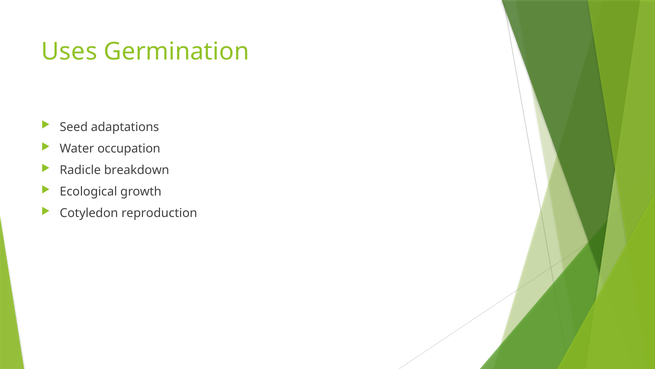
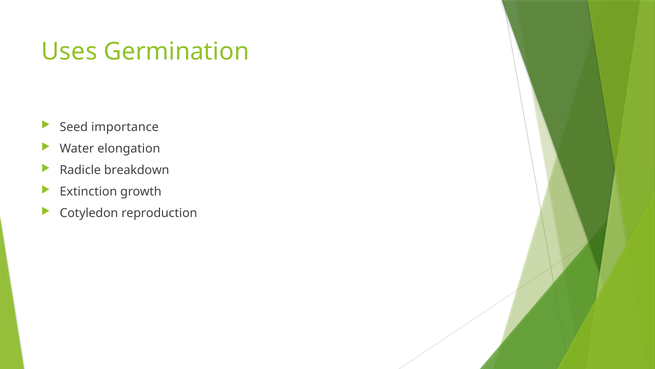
adaptations: adaptations -> importance (125, 127)
occupation: occupation -> elongation (129, 148)
Ecological: Ecological -> Extinction (88, 191)
